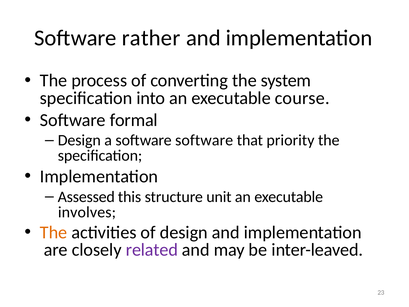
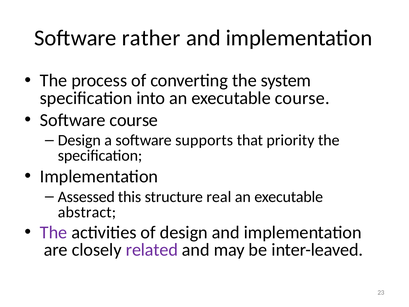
Software formal: formal -> course (134, 120)
software software: software -> supports (204, 140)
unit: unit -> real (219, 197)
involves: involves -> abstract (87, 212)
The colour: orange -> purple (54, 232)
